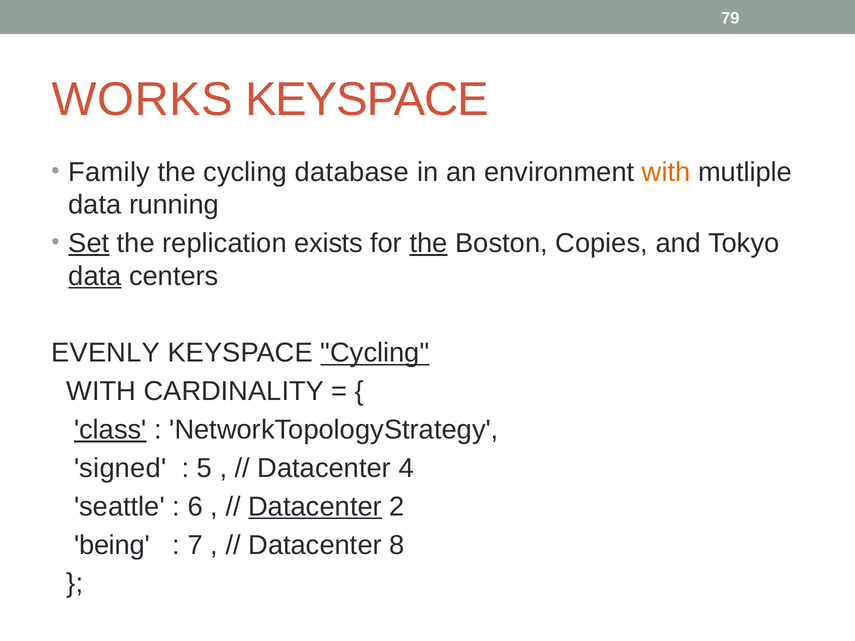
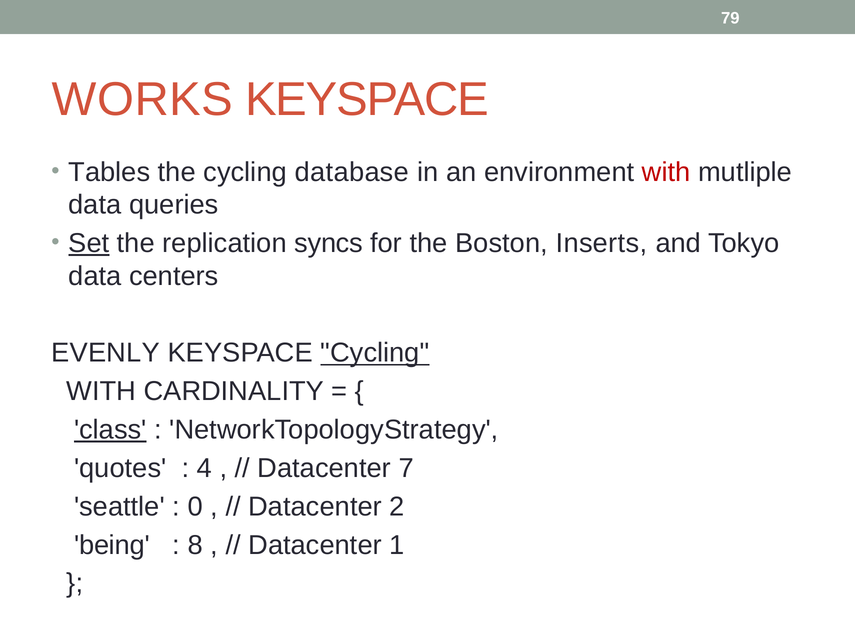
Family: Family -> Tables (109, 172)
with colour: orange -> red (666, 172)
running: running -> queries (174, 205)
exists: exists -> syncs (329, 243)
the underline: present -> none (429, 243)
Copies: Copies -> Inserts (601, 243)
data underline: present -> none (95, 276)
signed: signed -> quotes (120, 468)
5: 5 -> 4 (204, 468)
4: 4 -> 7 (406, 468)
6: 6 -> 0 (195, 507)
Datacenter underline: present -> none (315, 507)
7: 7 -> 8 (195, 545)
8: 8 -> 1 (397, 545)
